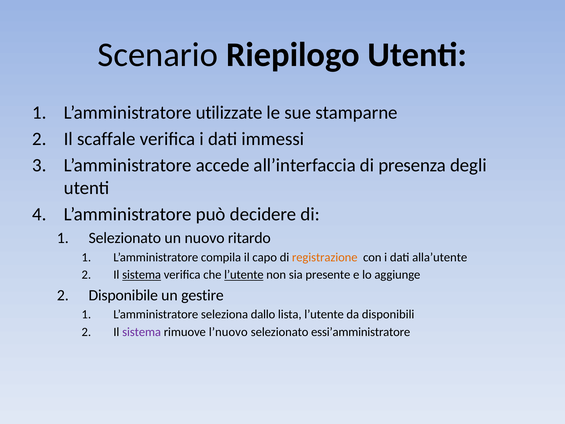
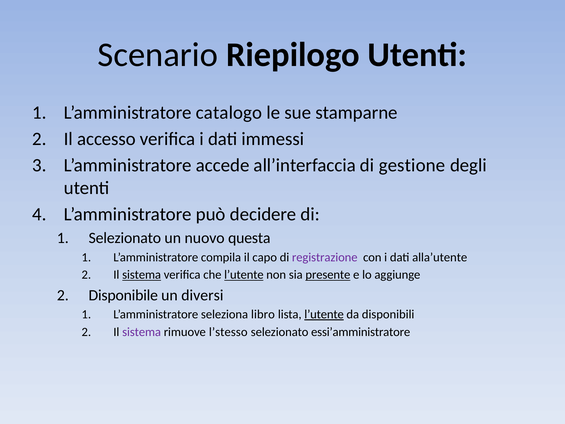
utilizzate: utilizzate -> catalogo (229, 113)
scaffale: scaffale -> accesso (106, 139)
presenza: presenza -> gestione (412, 165)
ritardo: ritardo -> questa (249, 238)
registrazione colour: orange -> purple (325, 257)
presente underline: none -> present (328, 275)
gestire: gestire -> diversi (202, 295)
dallo: dallo -> libro (263, 314)
l’utente underline: none -> present (324, 314)
l’nuovo: l’nuovo -> l’stesso (228, 332)
